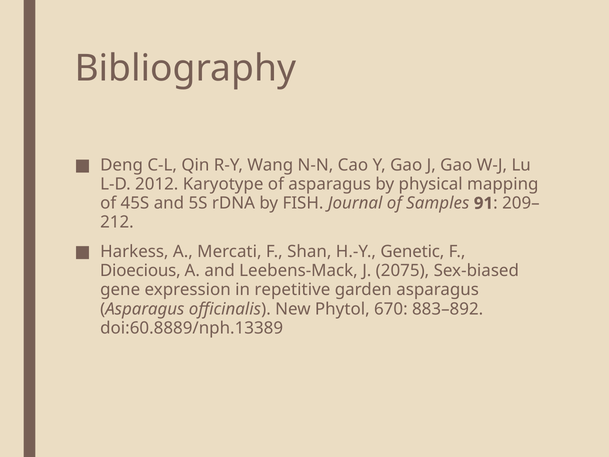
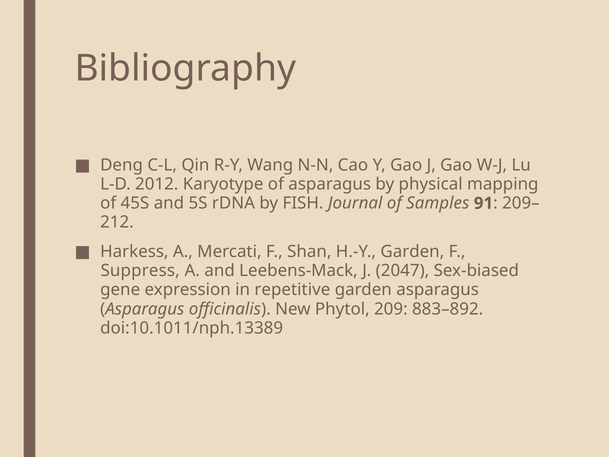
H.-Y Genetic: Genetic -> Garden (412, 251)
Dioecious: Dioecious -> Suppress (140, 271)
2075: 2075 -> 2047 (403, 271)
670: 670 -> 209 (391, 309)
doi:60.8889/nph.13389: doi:60.8889/nph.13389 -> doi:10.1011/nph.13389 (192, 328)
